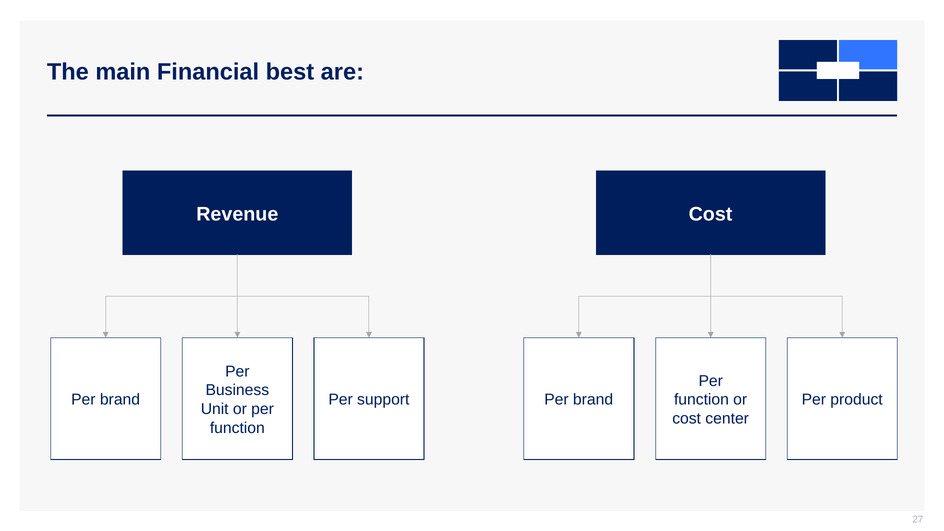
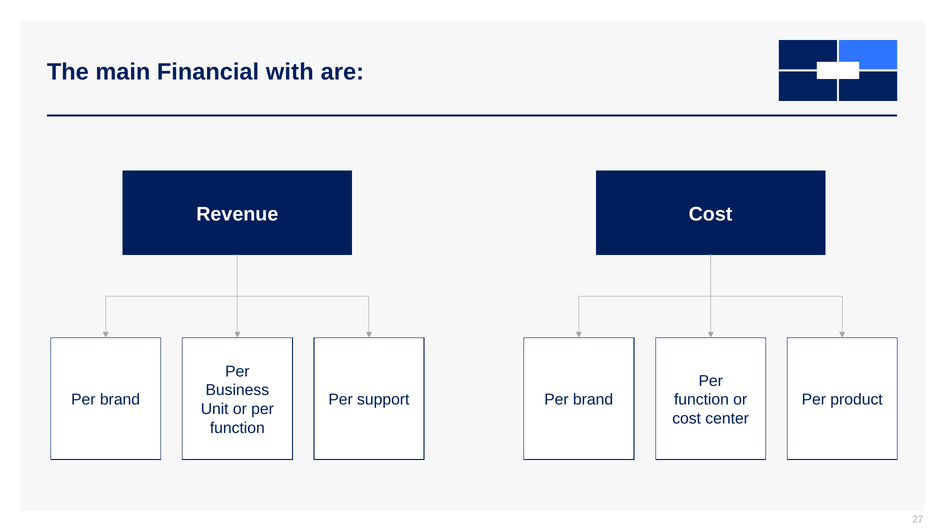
best: best -> with (290, 72)
